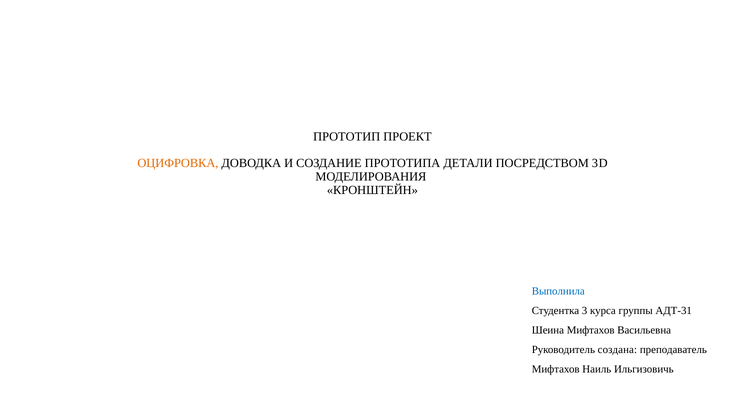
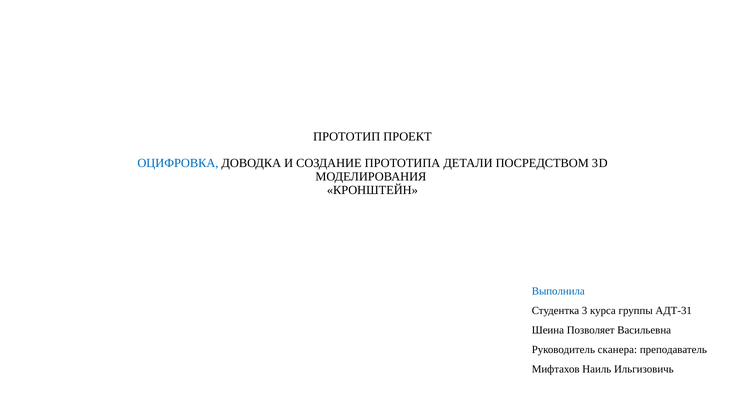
ОЦИФРОВКА colour: orange -> blue (178, 163)
Шеина Мифтахов: Мифтахов -> Позволяет (591, 330)
создана: создана -> сканера (617, 350)
